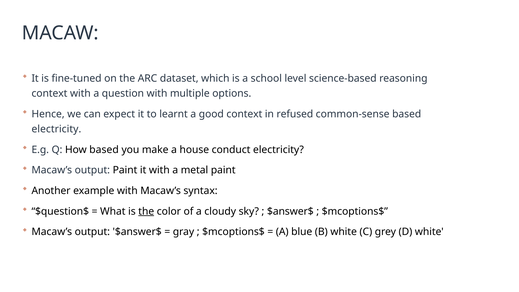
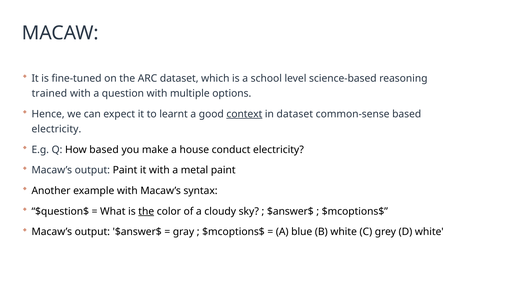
context: context -> trained (49, 93)
context underline: none -> present (244, 114)
in refused: refused -> dataset (295, 114)
